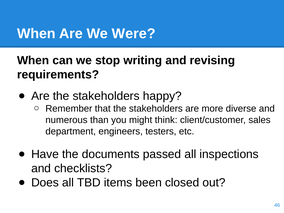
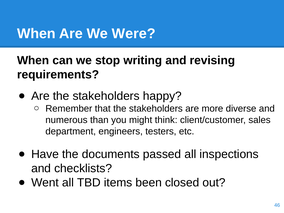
Does: Does -> Went (45, 183)
